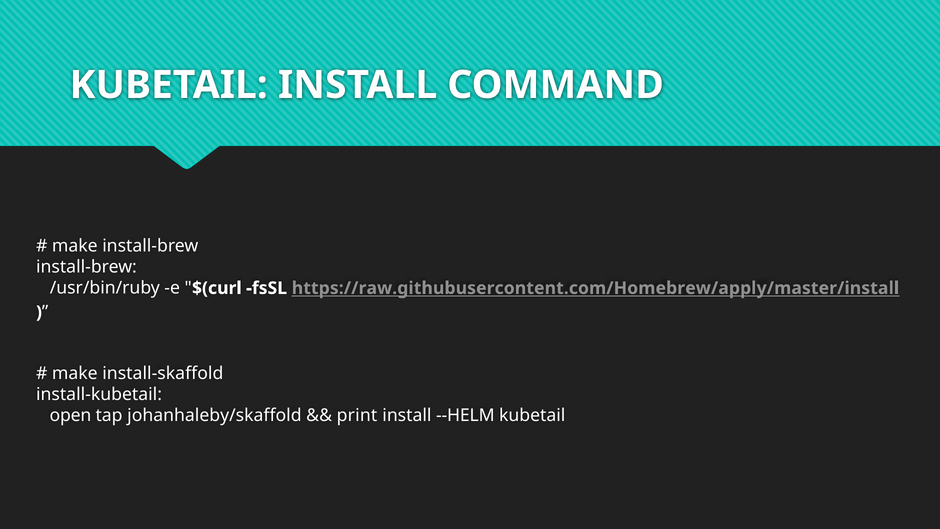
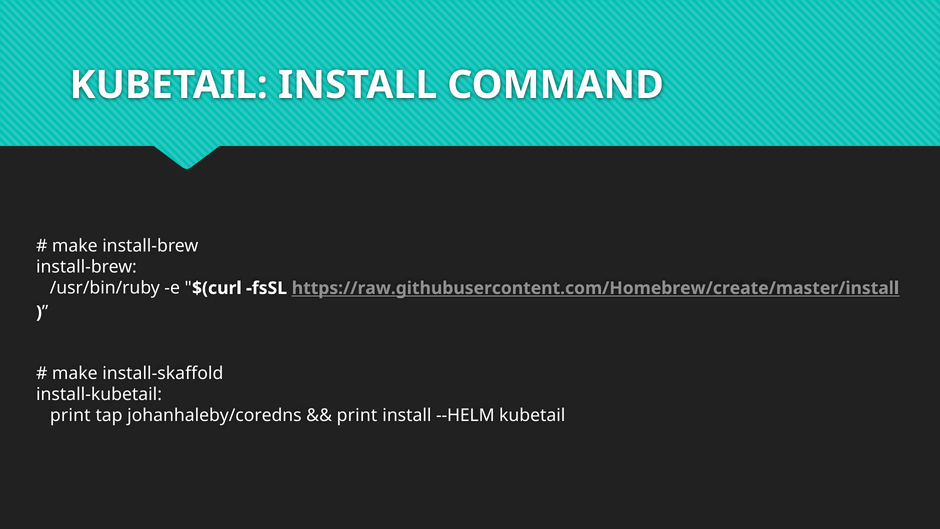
https://raw.githubusercontent.com/Homebrew/apply/master/install: https://raw.githubusercontent.com/Homebrew/apply/master/install -> https://raw.githubusercontent.com/Homebrew/create/master/install (595, 288)
open: open -> print (70, 415)
johanhaleby/skaffold: johanhaleby/skaffold -> johanhaleby/coredns (214, 415)
